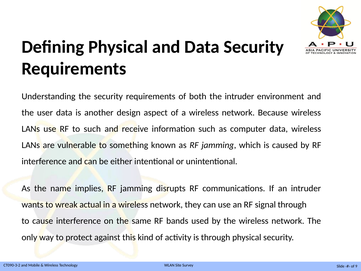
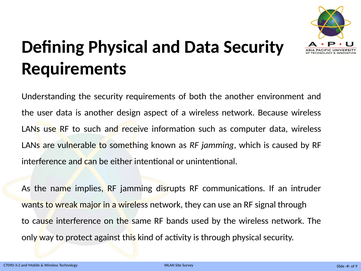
the intruder: intruder -> another (239, 96)
actual: actual -> major (90, 205)
